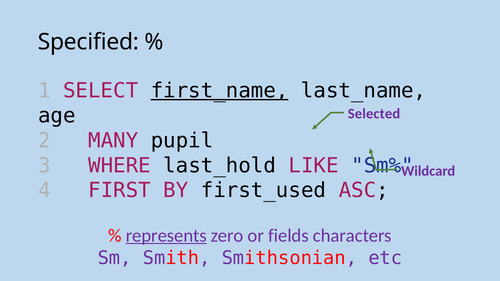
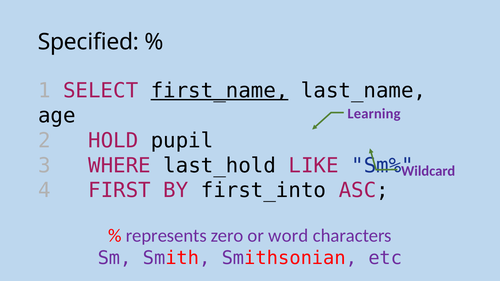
Selected: Selected -> Learning (374, 114)
MANY: MANY -> HOLD (113, 141)
first_used: first_used -> first_into (263, 191)
represents underline: present -> none (166, 236)
fields: fields -> word (288, 236)
